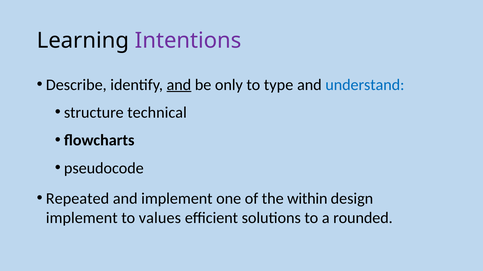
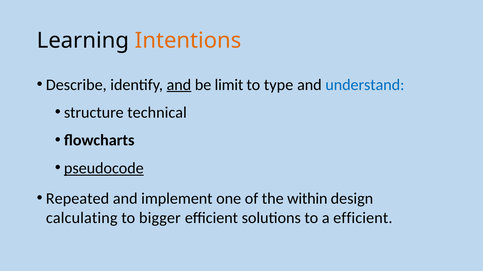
Intentions colour: purple -> orange (188, 41)
only: only -> limit (229, 85)
pseudocode underline: none -> present (104, 169)
implement: implement -> calculating (82, 218)
values: values -> bigger (160, 218)
a rounded: rounded -> efficient (363, 218)
